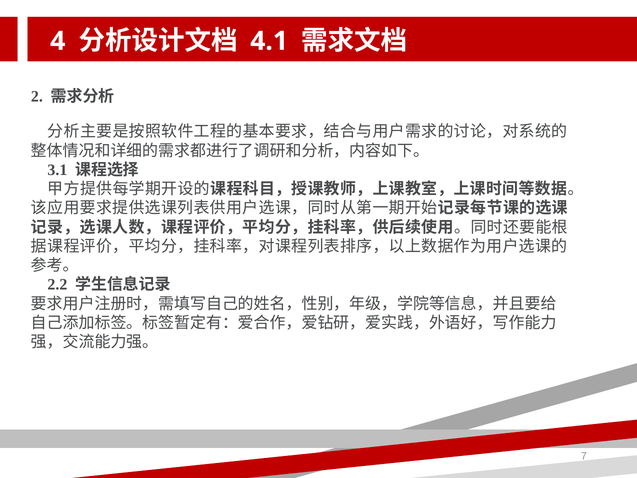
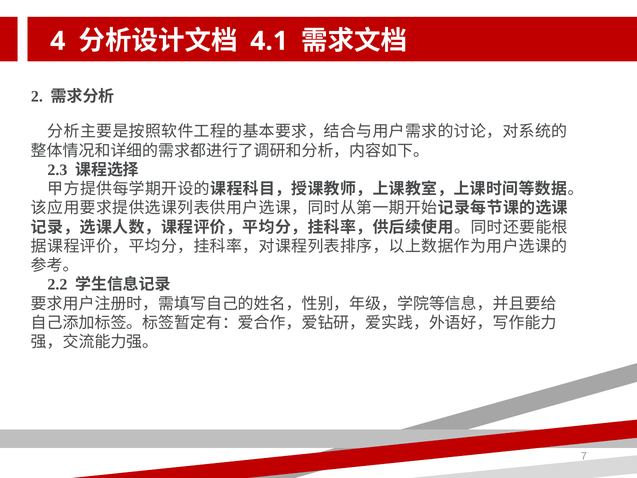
3.1: 3.1 -> 2.3 (57, 170)
